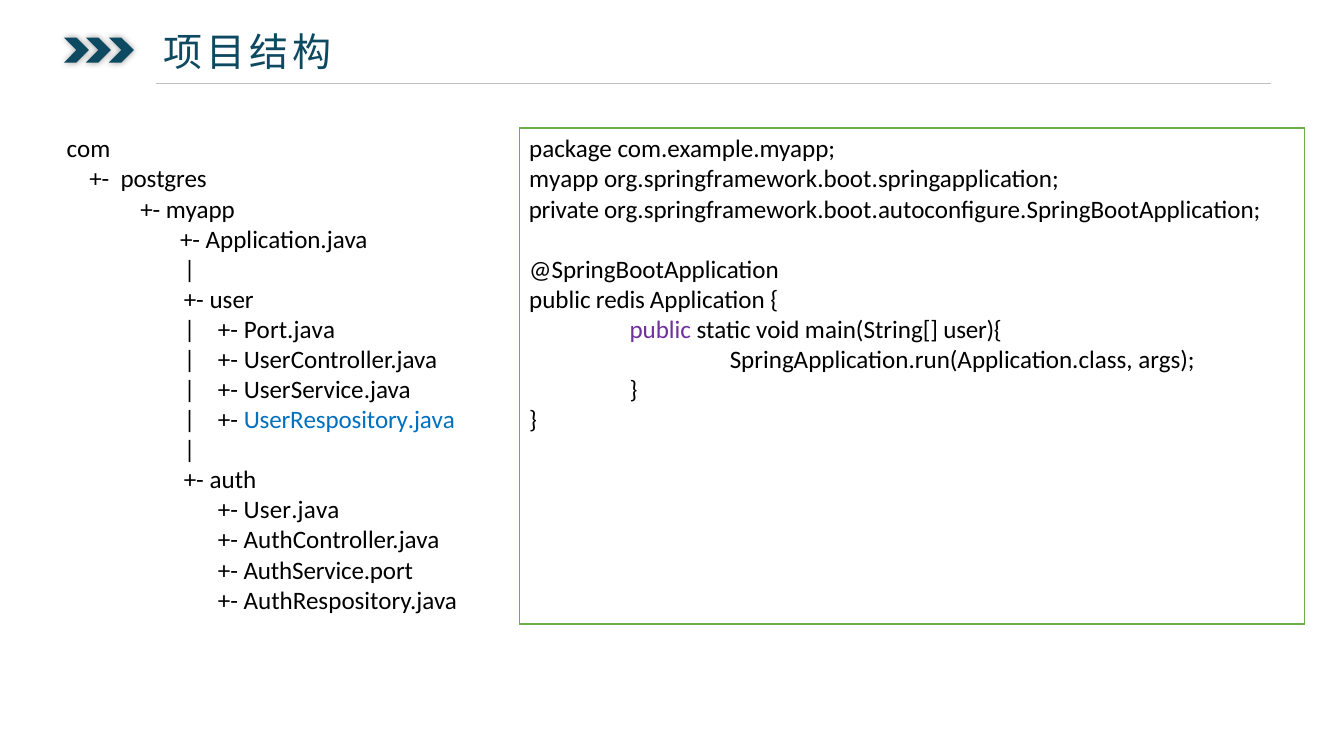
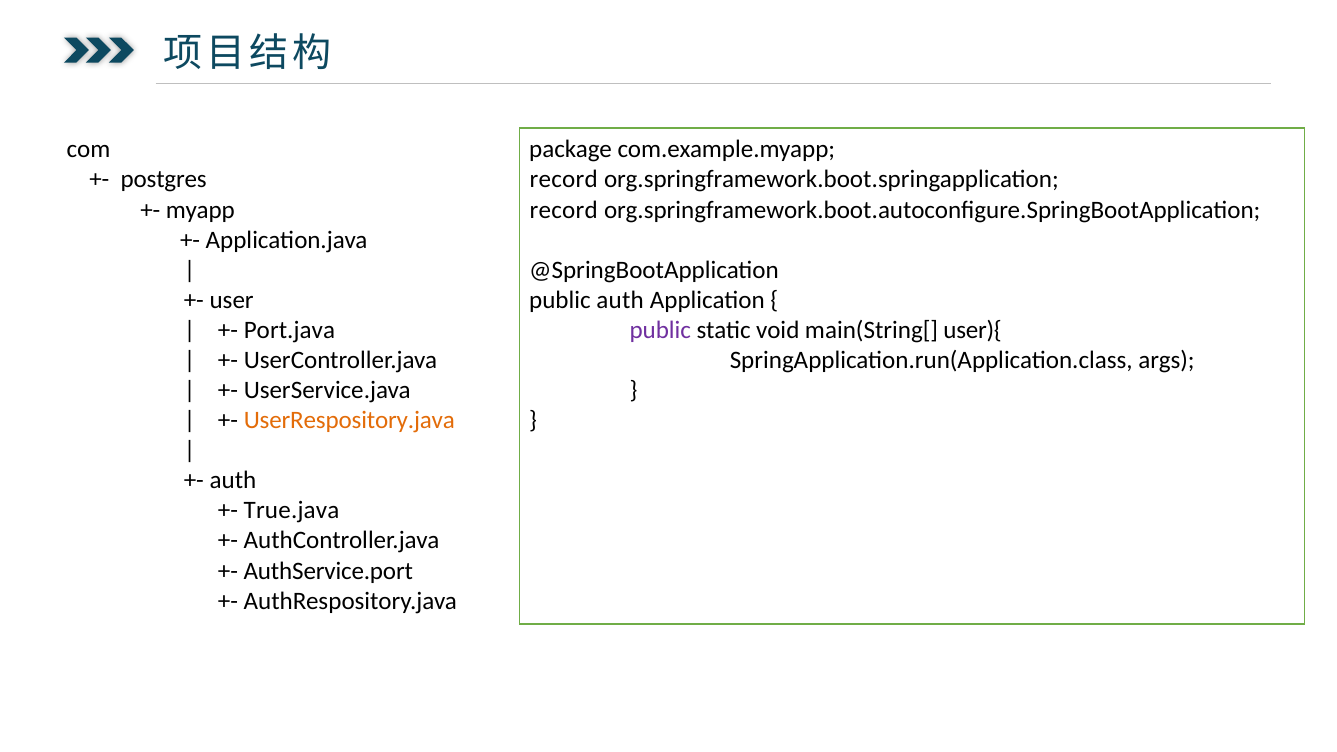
myapp: myapp -> record (564, 180)
private: private -> record (564, 210)
public redis: redis -> auth (620, 300)
UserRespository.java colour: blue -> orange (349, 420)
User.java: User.java -> True.java (292, 511)
